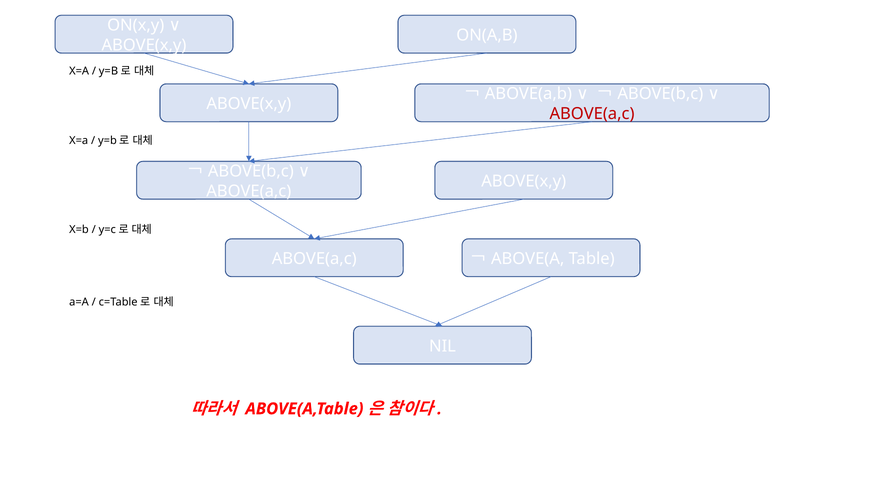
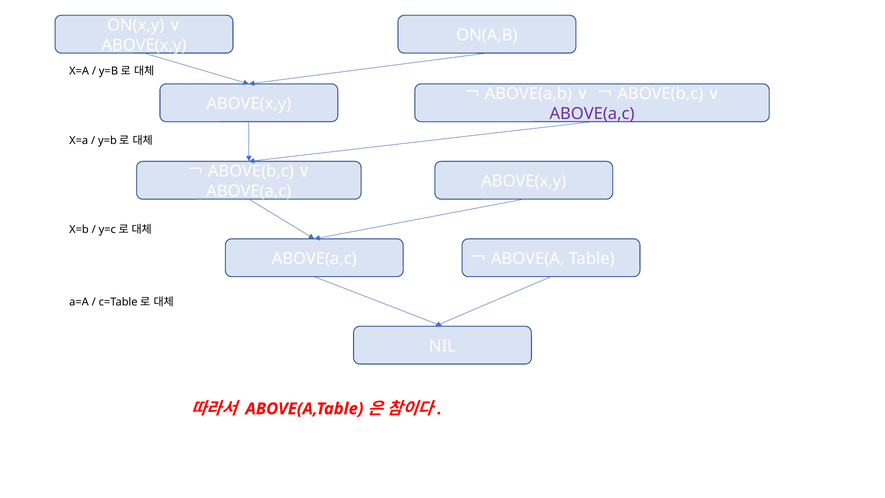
ABOVE(a,c colour: red -> purple (592, 114)
